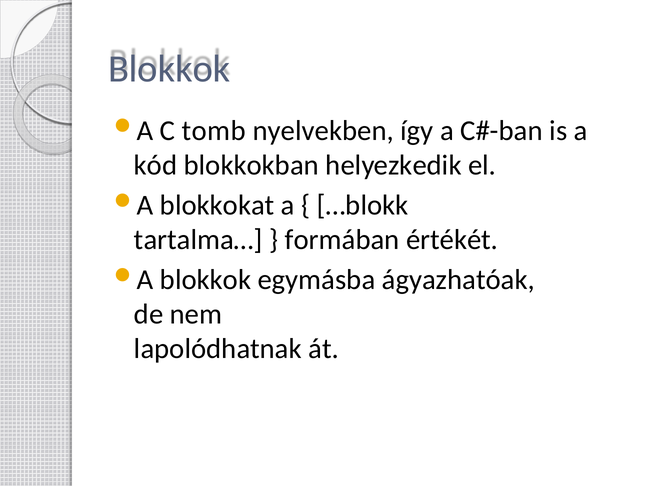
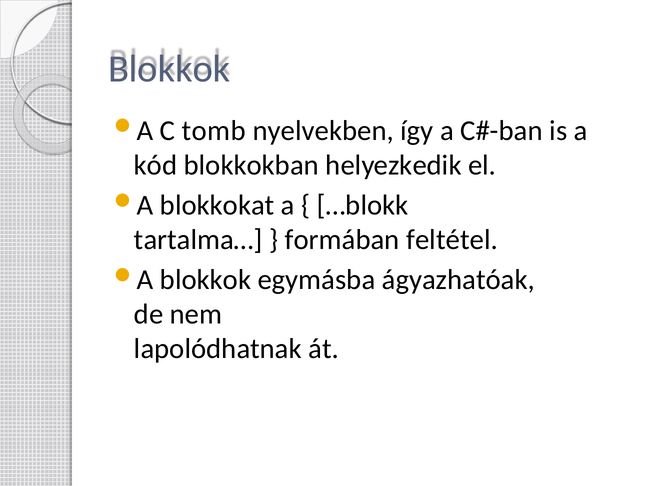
értékét: értékét -> feltétel (452, 239)
